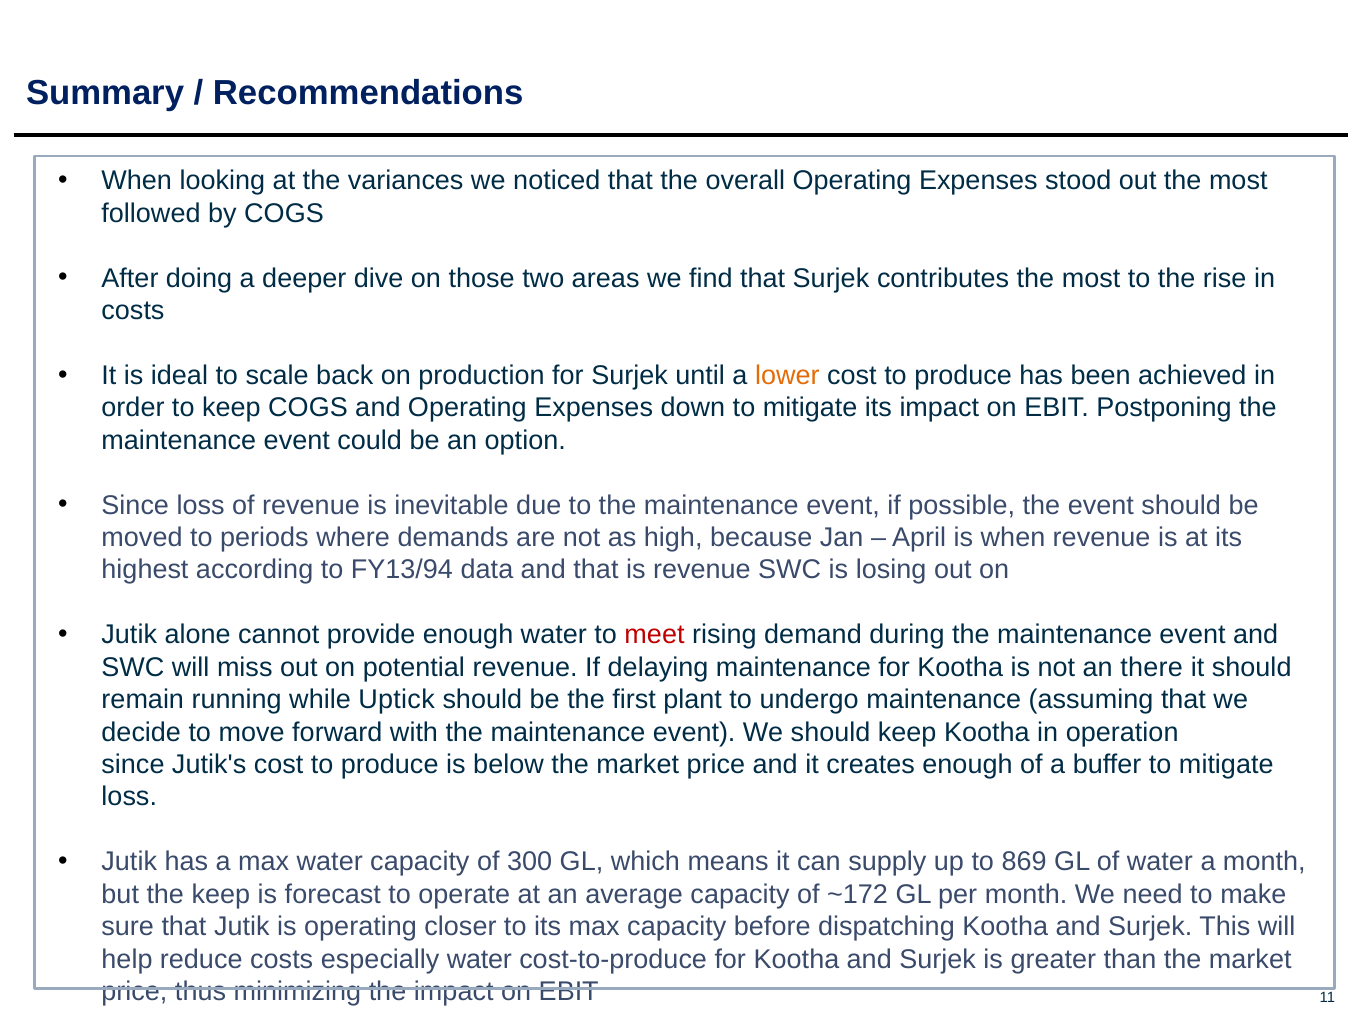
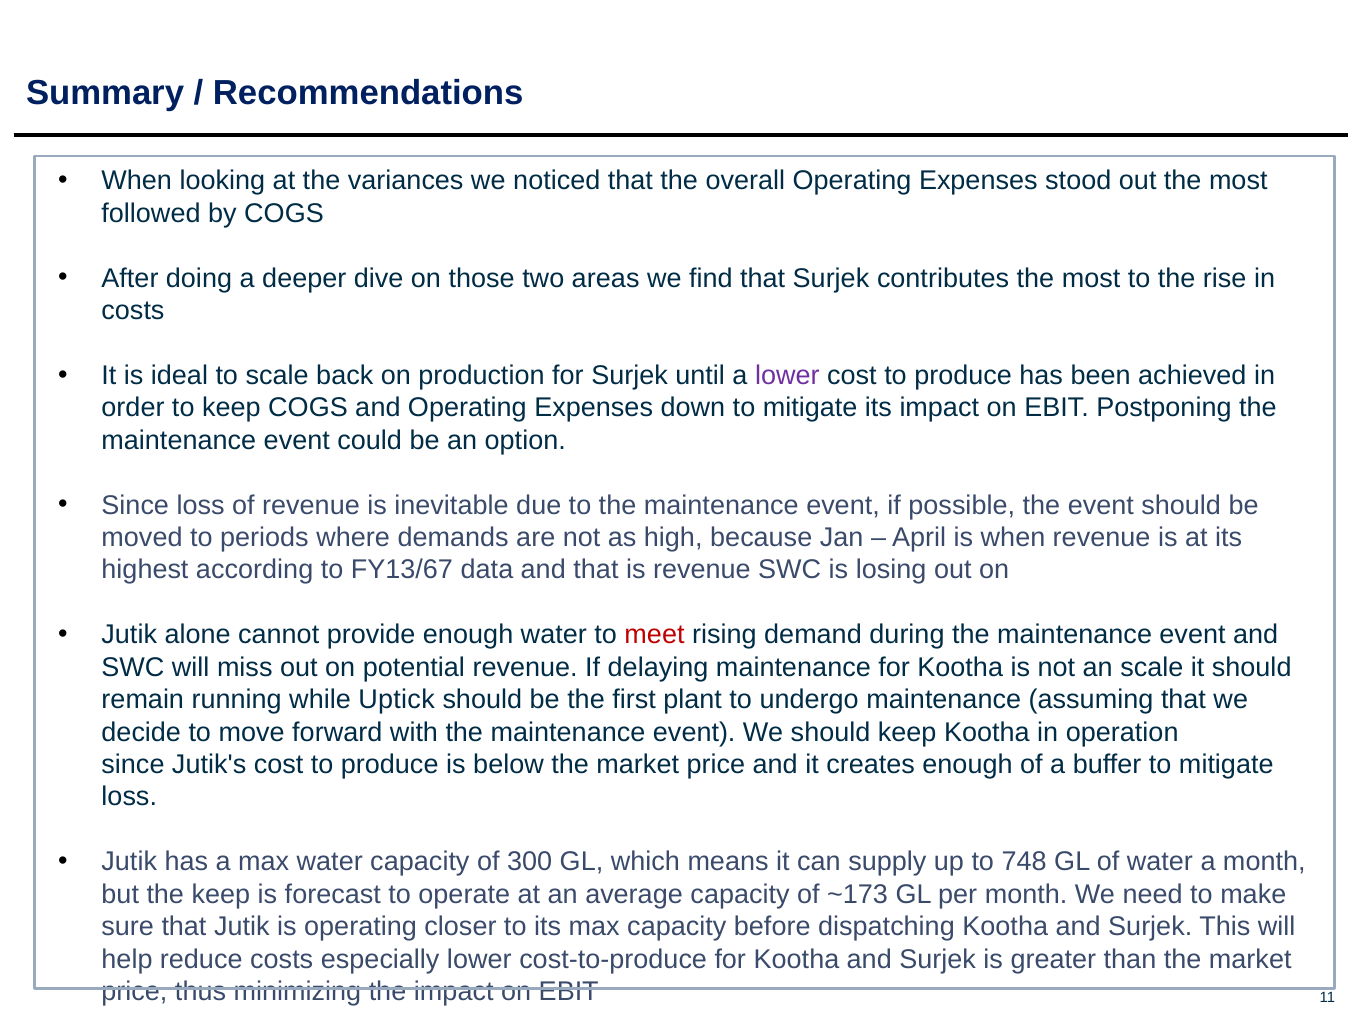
lower colour: orange -> purple (787, 375)
FY13/94: FY13/94 -> FY13/67 (402, 570)
an there: there -> scale (1152, 667)
869: 869 -> 748 (1024, 862)
~172: ~172 -> ~173 (858, 894)
especially water: water -> lower (479, 959)
